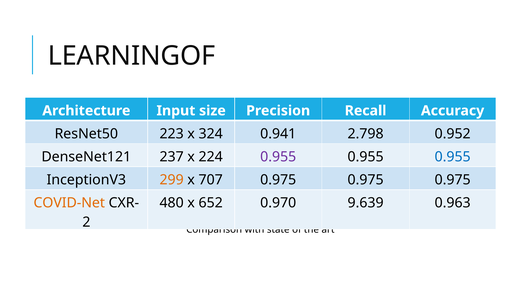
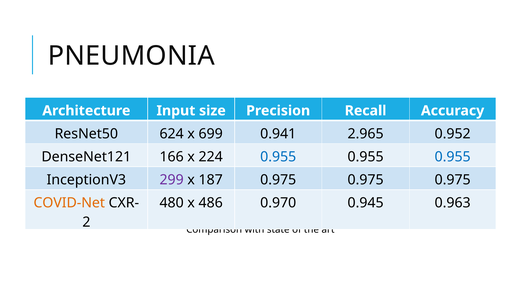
LEARNINGOF: LEARNINGOF -> PNEUMONIA (131, 56)
223: 223 -> 624 (172, 134)
324: 324 -> 699 (211, 134)
2.798: 2.798 -> 2.965 (366, 134)
237: 237 -> 166 (172, 157)
0.955 colour: purple -> blue (278, 157)
299 colour: orange -> purple (172, 180)
707: 707 -> 187 (211, 180)
652: 652 -> 486 (211, 203)
9.639: 9.639 -> 0.945 (366, 203)
